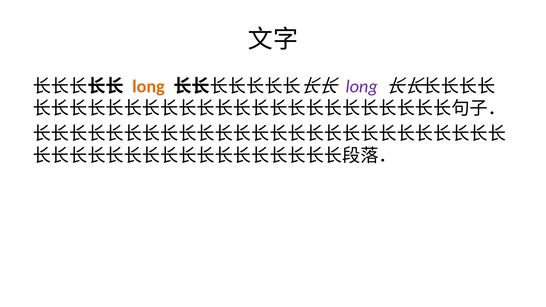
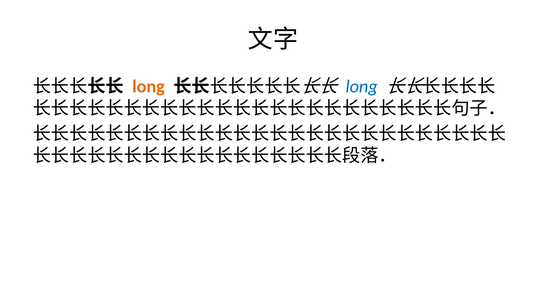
long colour: purple -> blue (362, 87)
